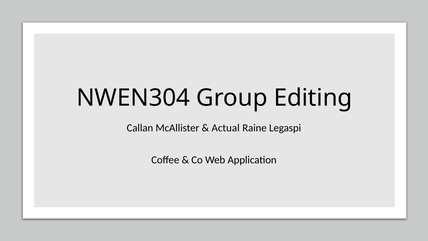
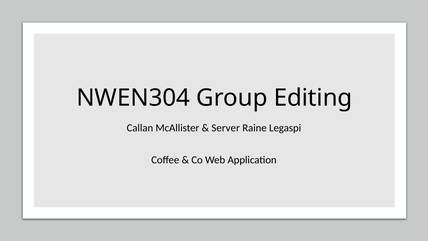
Actual: Actual -> Server (226, 128)
